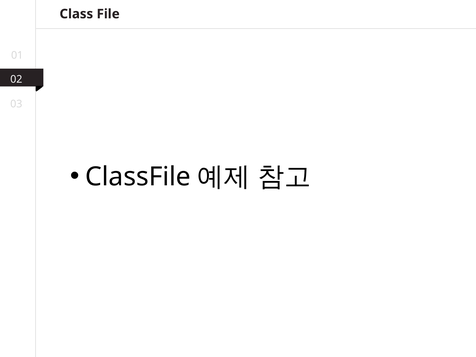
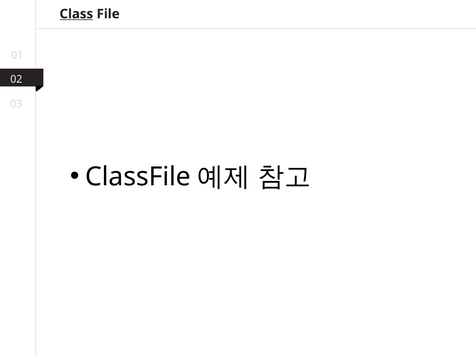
Class underline: none -> present (76, 14)
